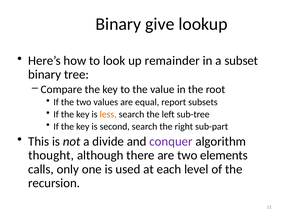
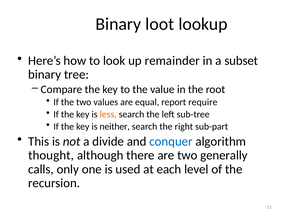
give: give -> loot (160, 24)
subsets: subsets -> require (203, 102)
second: second -> neither (115, 126)
conquer colour: purple -> blue (171, 141)
elements: elements -> generally (224, 155)
